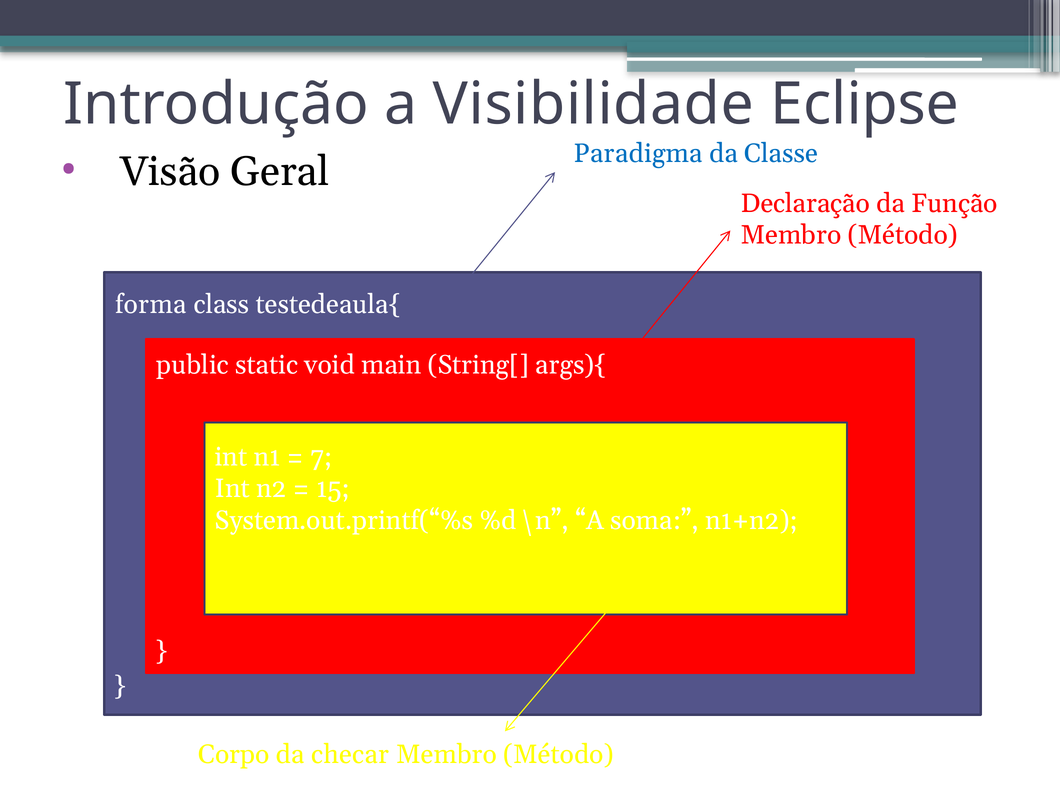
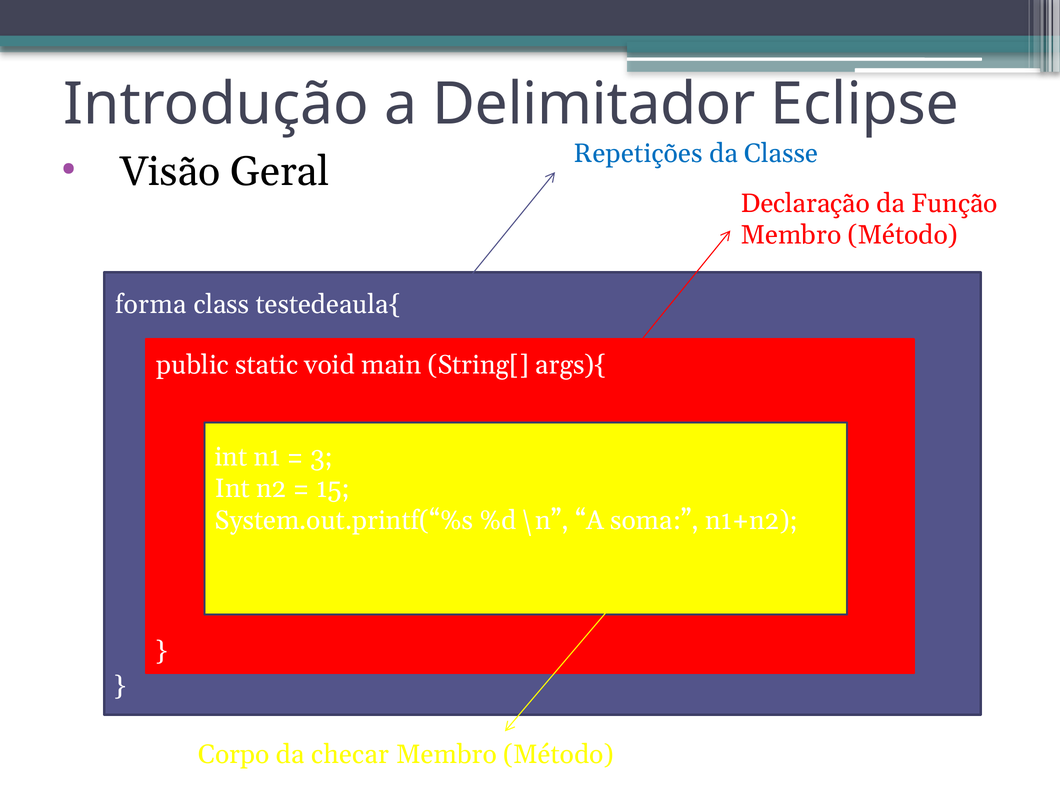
Visibilidade: Visibilidade -> Delimitador (594, 104)
Paradigma: Paradigma -> Repetições (638, 153)
7: 7 -> 3 (322, 457)
